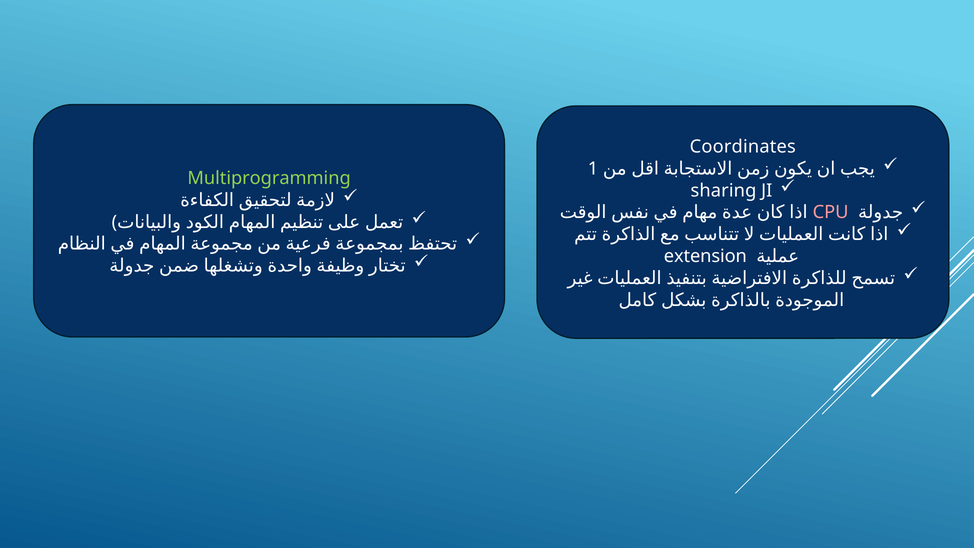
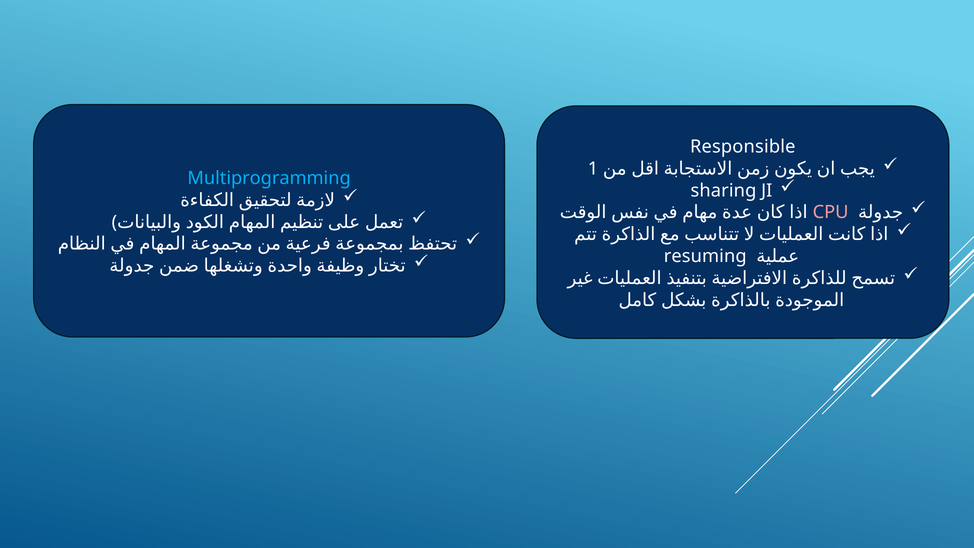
Coordinates: Coordinates -> Responsible (743, 147)
Multiprogramming colour: light green -> light blue (269, 178)
extension: extension -> resuming (705, 256)
